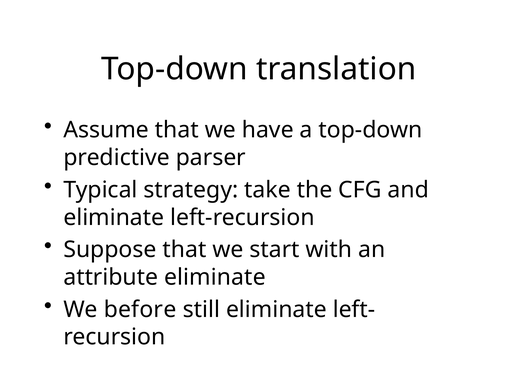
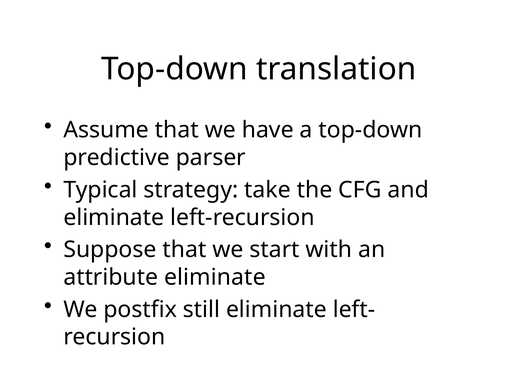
before: before -> postfix (140, 310)
